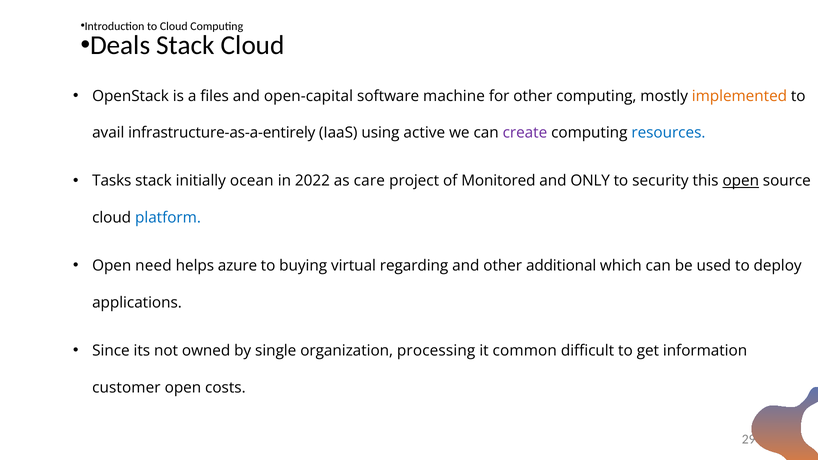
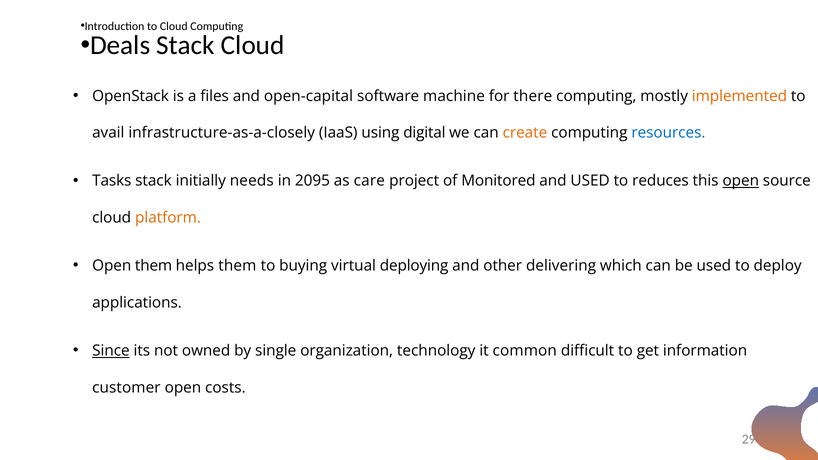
for other: other -> there (533, 96)
infrastructure-as-a-entirely: infrastructure-as-a-entirely -> infrastructure-as-a-closely (222, 133)
active: active -> digital (424, 133)
create colour: purple -> orange (525, 133)
ocean: ocean -> needs (252, 181)
2022: 2022 -> 2095 (312, 181)
and ONLY: ONLY -> USED (590, 181)
security: security -> reduces (660, 181)
platform colour: blue -> orange (168, 218)
Open need: need -> them (154, 266)
helps azure: azure -> them (237, 266)
regarding: regarding -> deploying (414, 266)
additional: additional -> delivering (561, 266)
Since underline: none -> present (111, 351)
processing: processing -> technology (436, 351)
